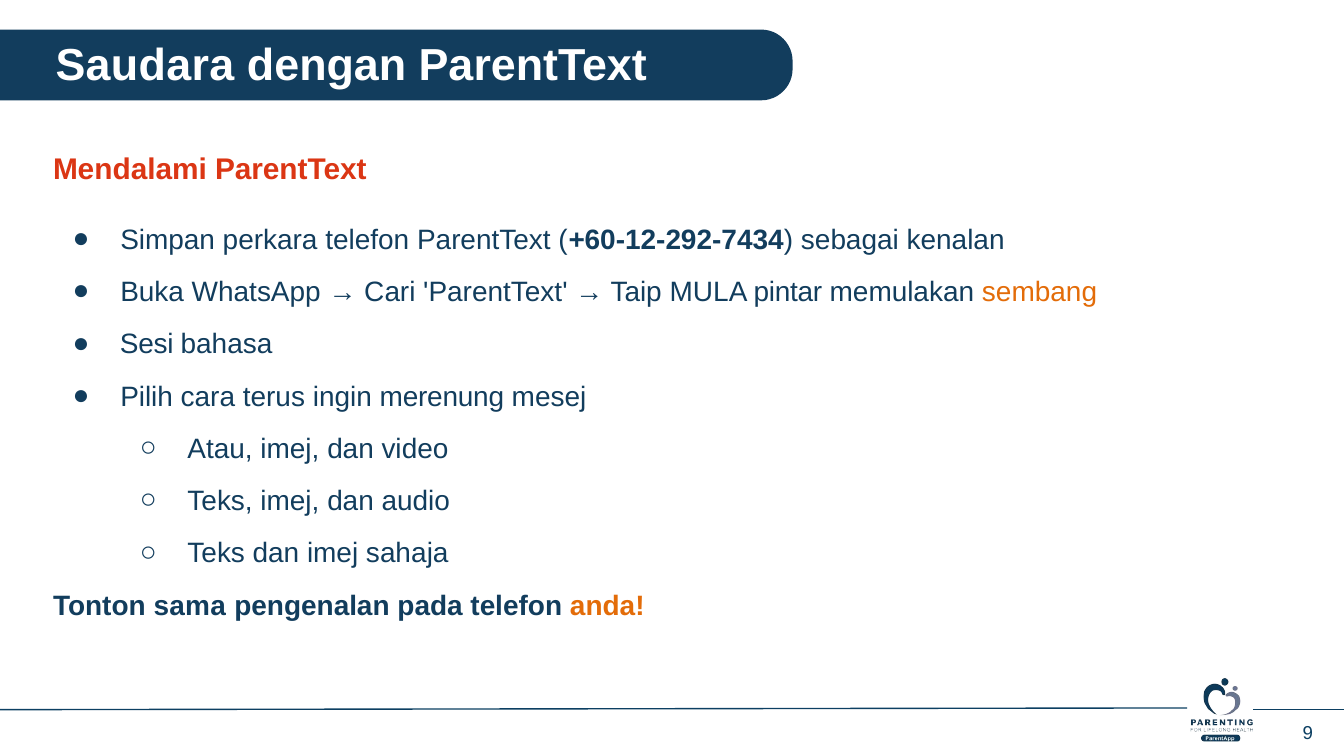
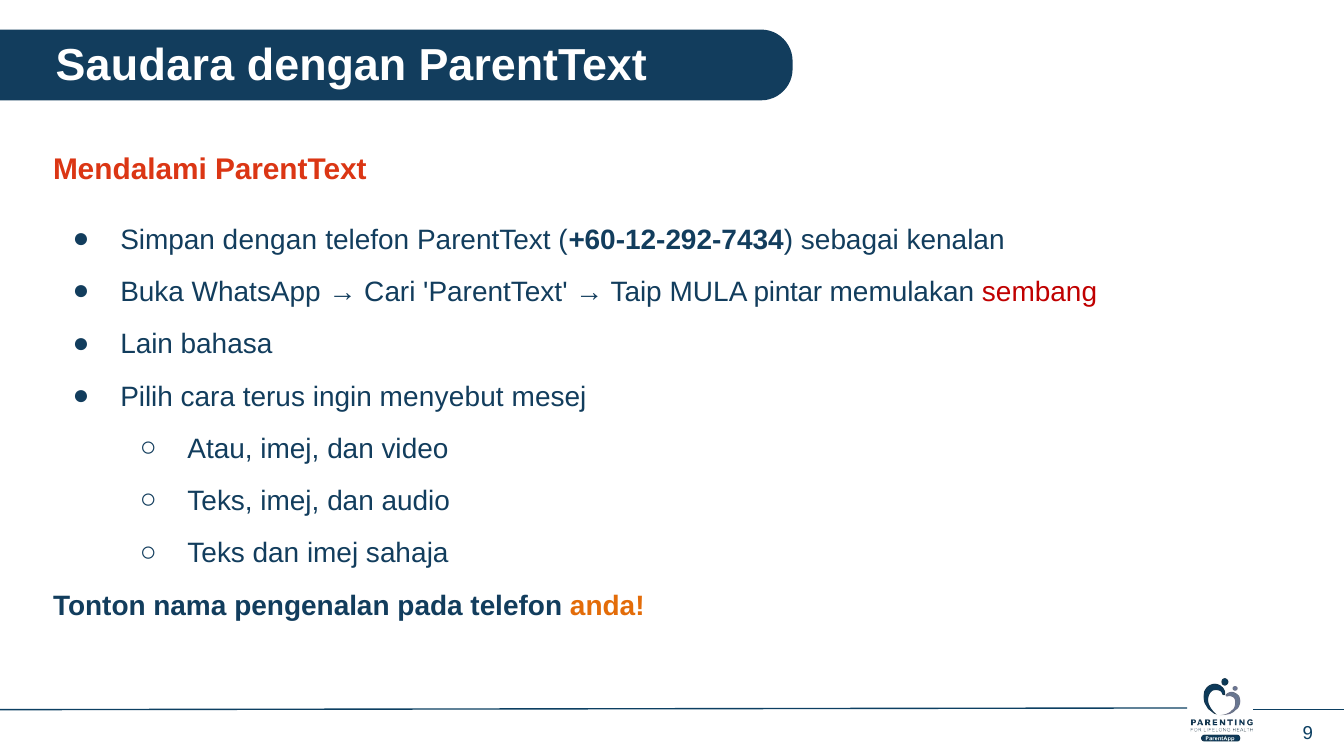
Simpan perkara: perkara -> dengan (270, 240)
sembang colour: orange -> red (1040, 292)
Sesi: Sesi -> Lain (147, 345)
merenung: merenung -> menyebut (442, 397)
sama: sama -> nama (190, 606)
